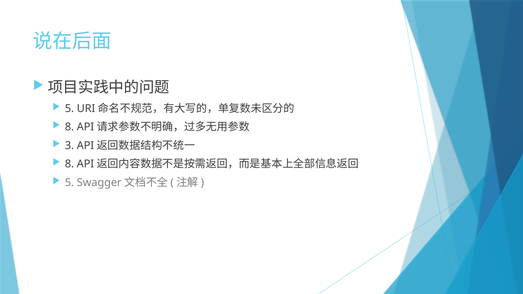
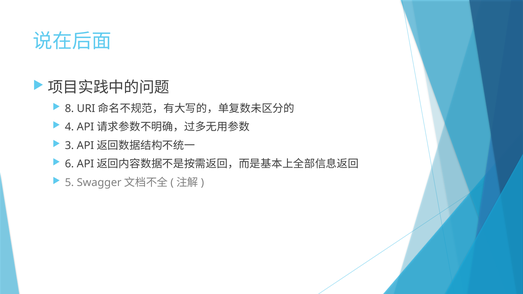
5: 5 -> 8 (69, 109)
8: 8 -> 4 (69, 127)
8: 8 -> 6 (69, 164)
